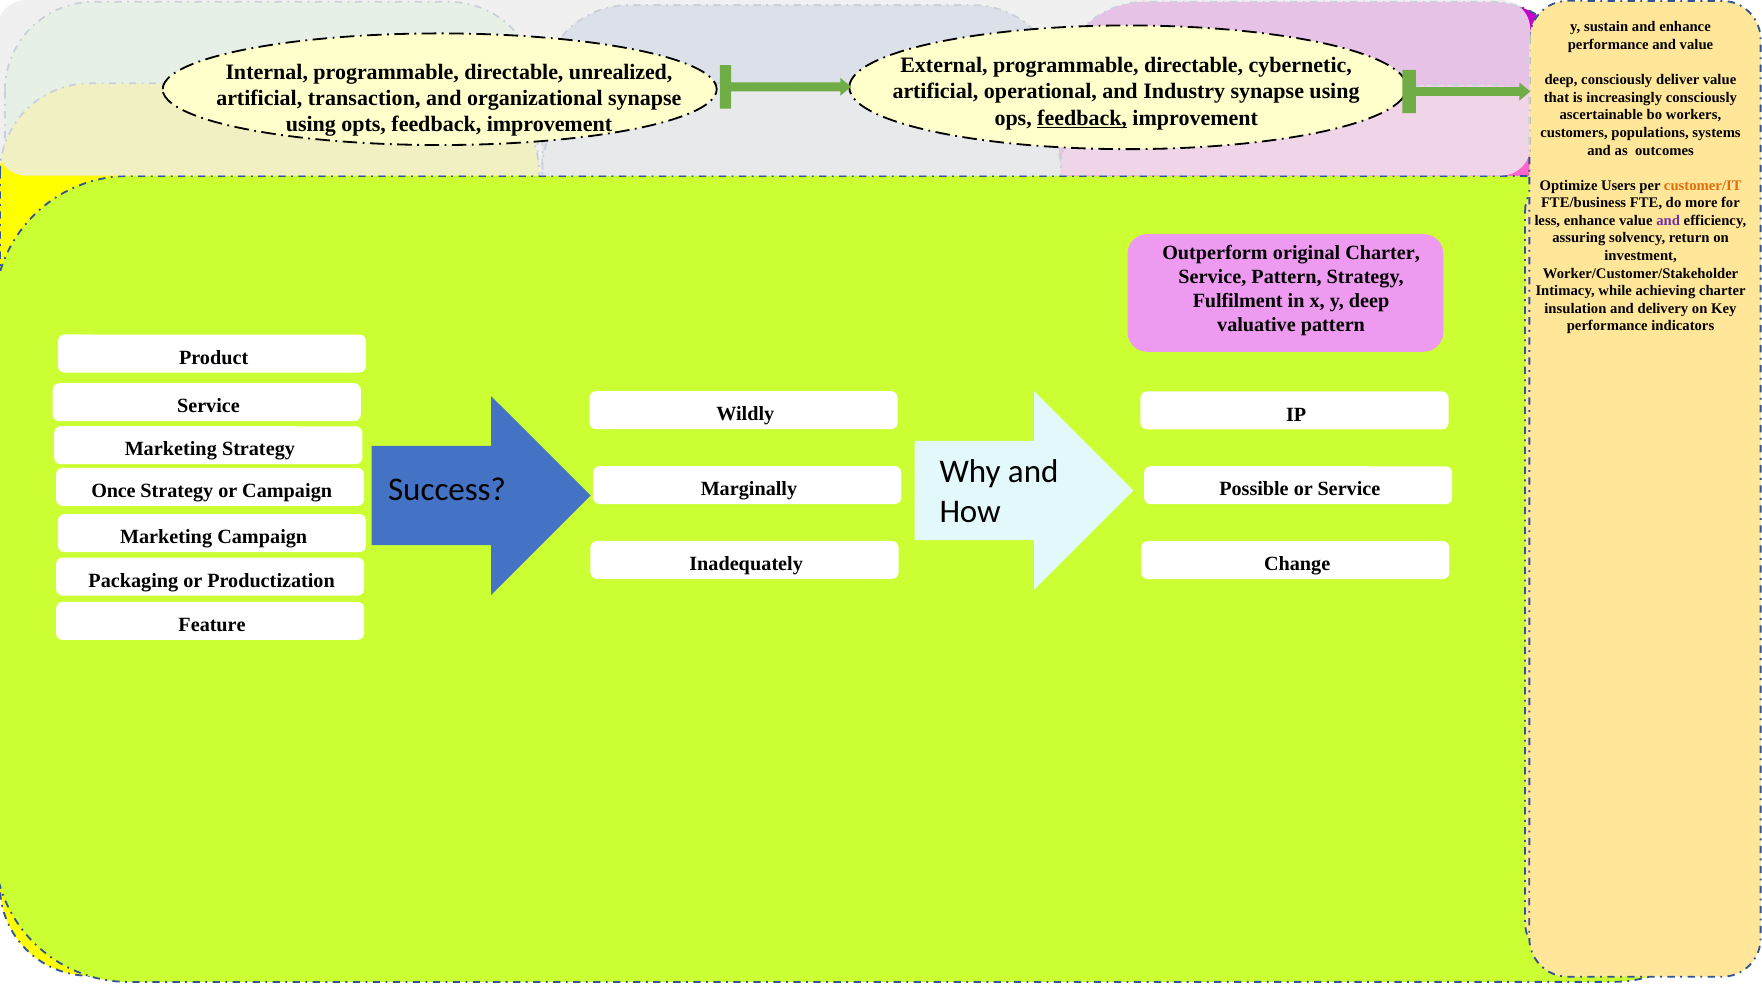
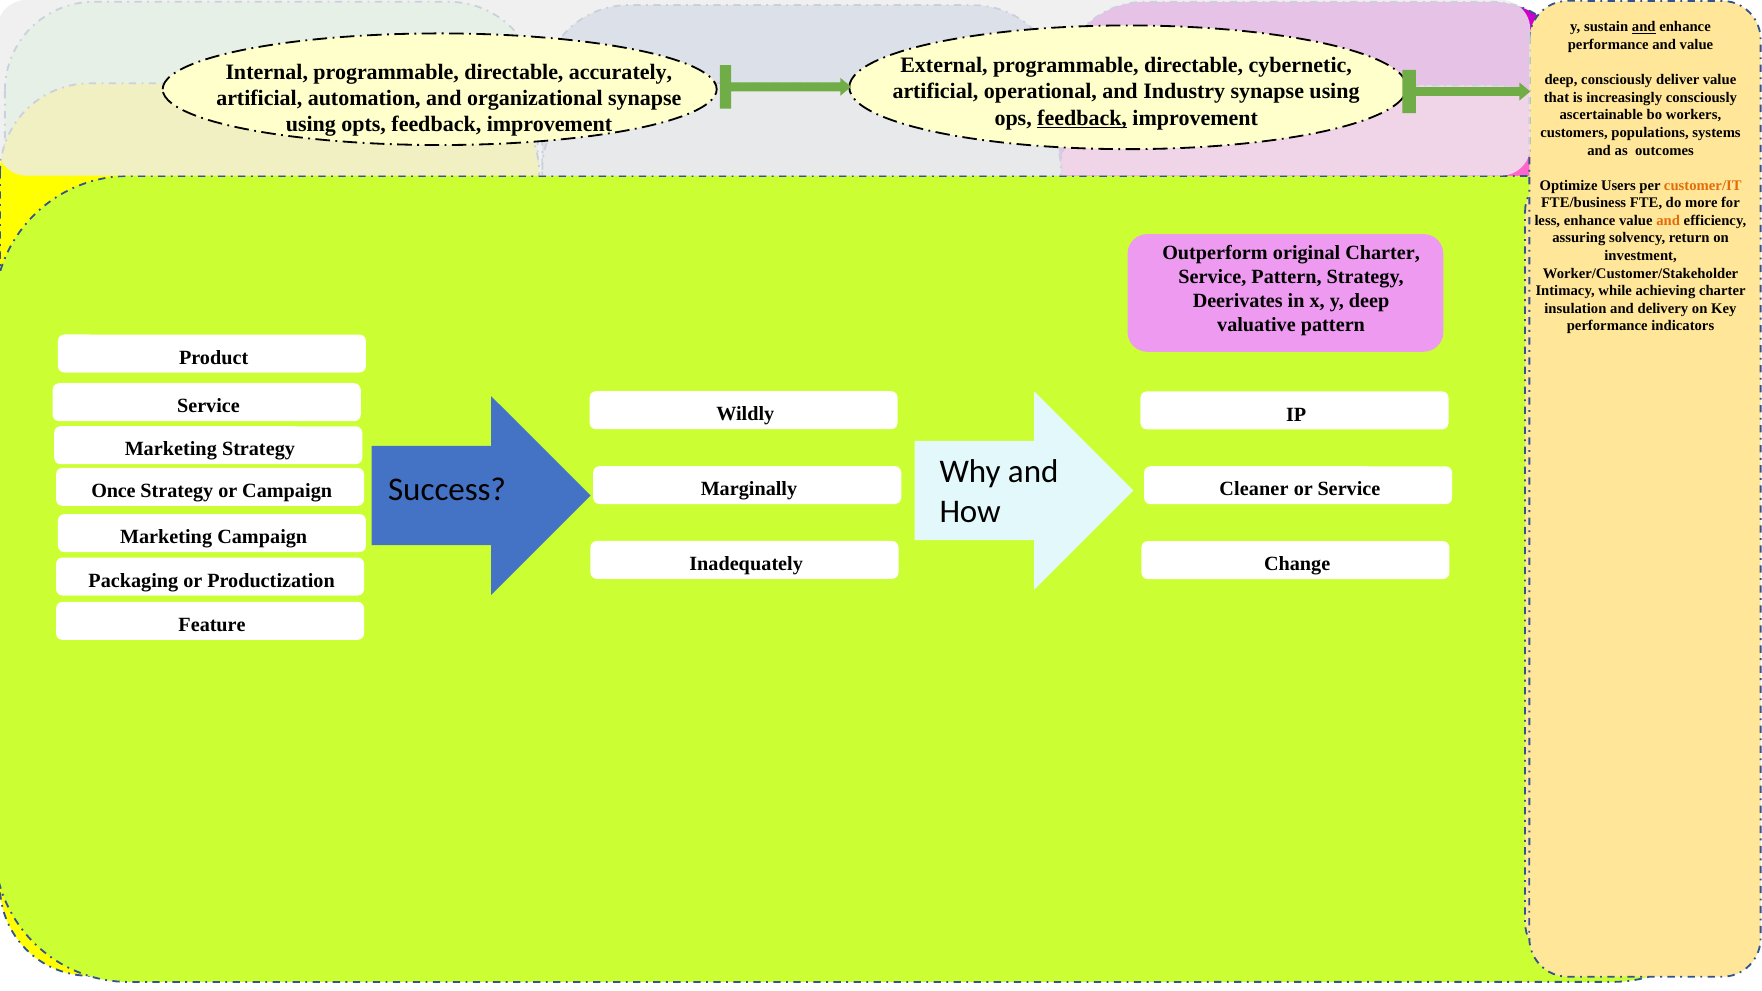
and underline: none -> present (1644, 27)
unrealized: unrealized -> accurately (621, 72)
transaction: transaction -> automation (364, 98)
and colour: purple -> orange (1668, 221)
Fulfilment: Fulfilment -> Deerivates (1238, 301)
Possible: Possible -> Cleaner (1254, 489)
